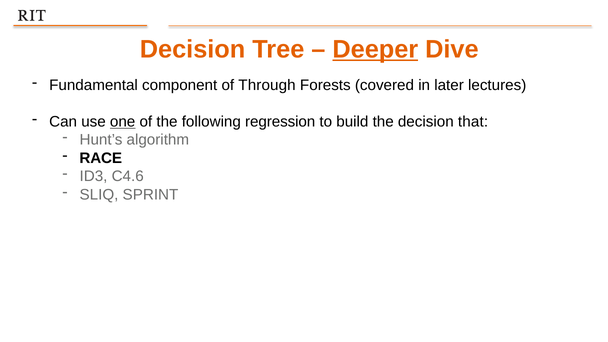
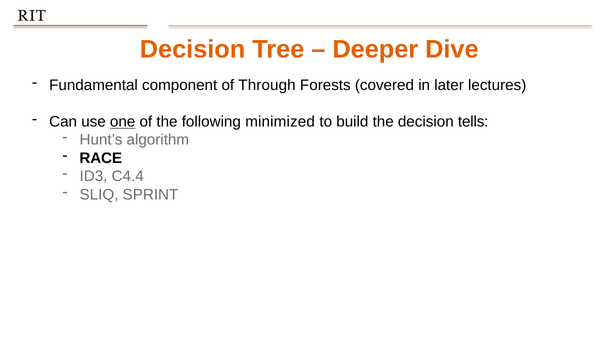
Deeper underline: present -> none (375, 49)
regression: regression -> minimized (280, 122)
that: that -> tells (473, 122)
C4.6: C4.6 -> C4.4 (128, 176)
